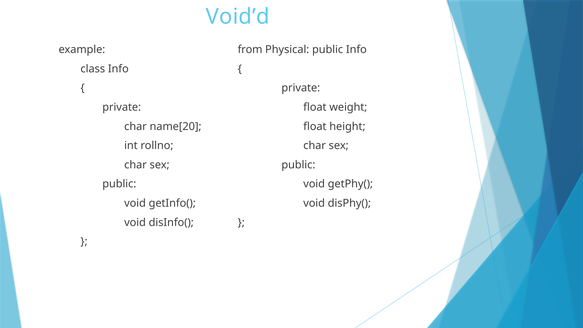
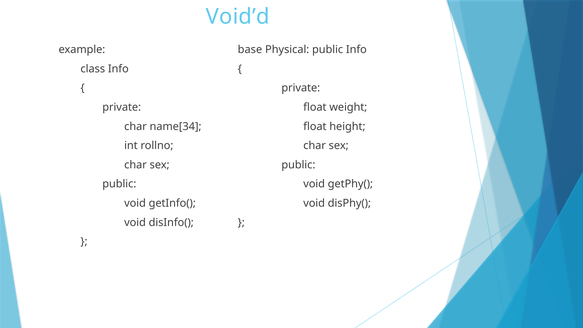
from: from -> base (250, 50)
name[20: name[20 -> name[34 (176, 126)
